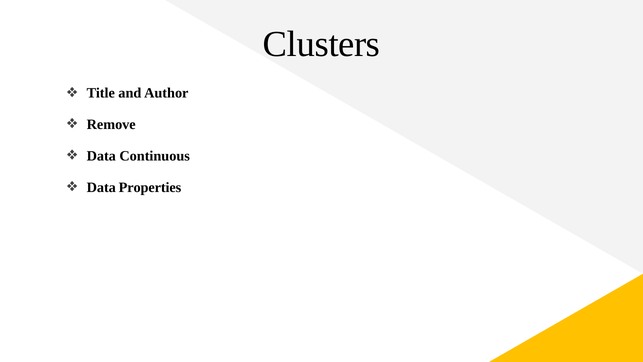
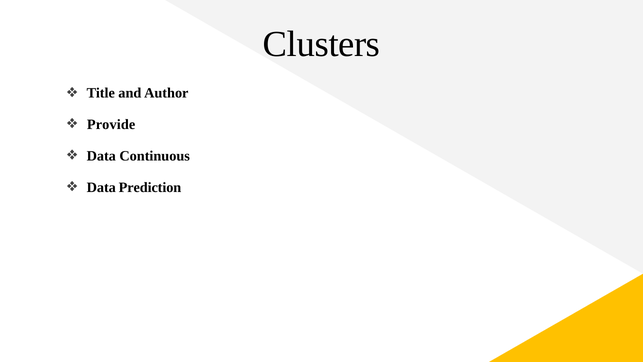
Remove: Remove -> Provide (111, 125)
Properties: Properties -> Prediction (150, 187)
